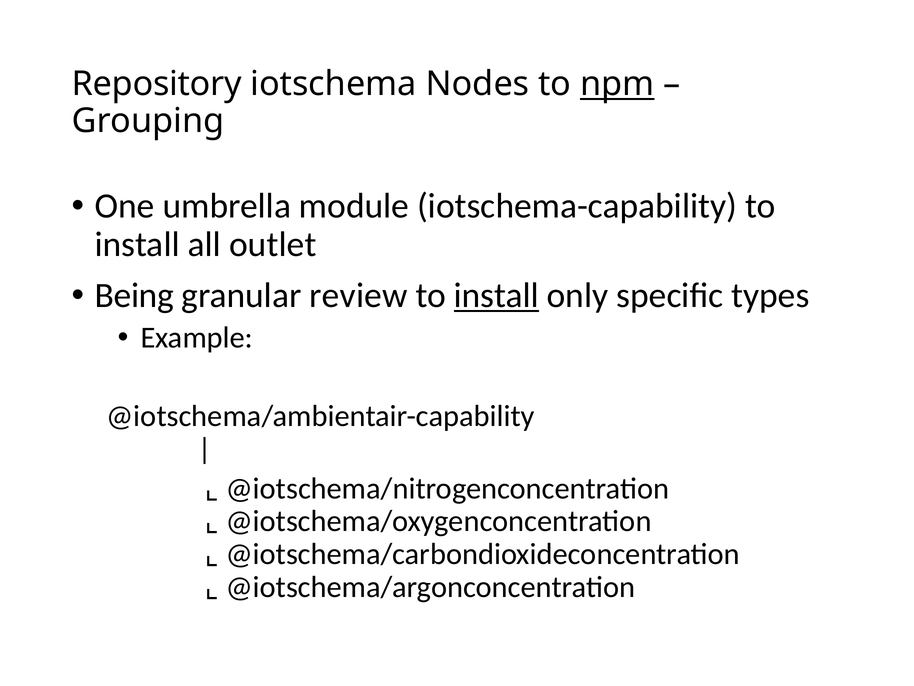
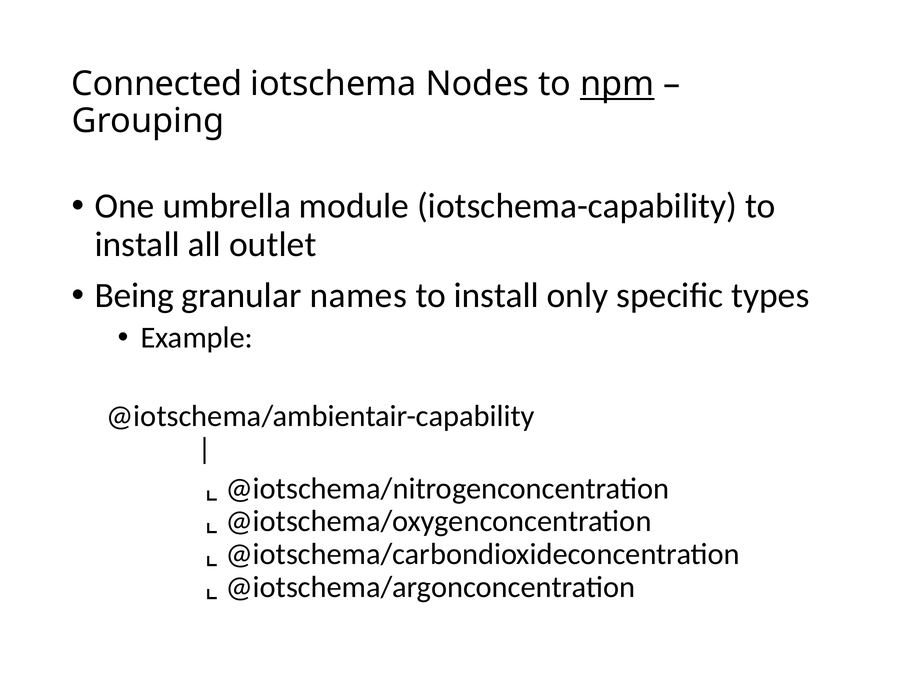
Repository: Repository -> Connected (157, 84)
review: review -> names (358, 296)
install underline: present -> none (496, 296)
